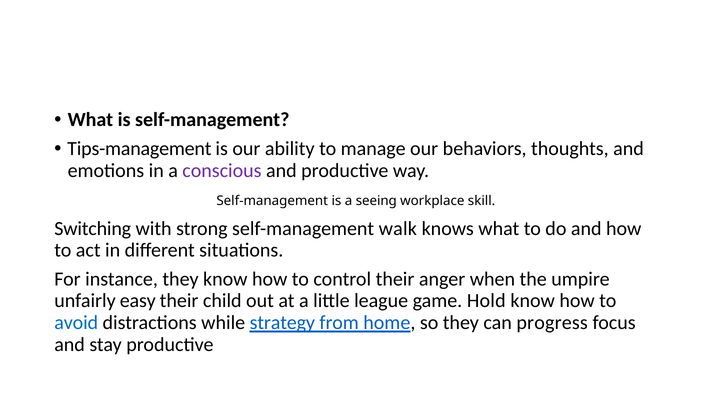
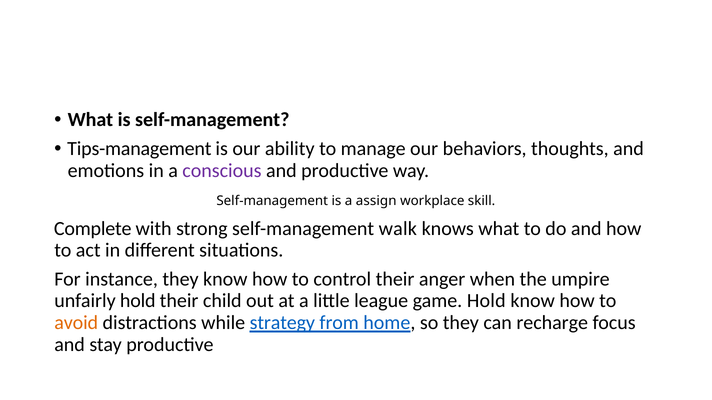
seeing: seeing -> assign (376, 201)
Switching: Switching -> Complete (93, 229)
unfairly easy: easy -> hold (138, 301)
avoid colour: blue -> orange (76, 323)
progress: progress -> recharge (552, 323)
